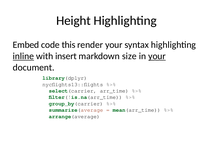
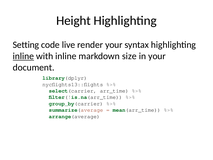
Embed: Embed -> Setting (26, 45)
this: this -> live (69, 45)
with insert: insert -> inline (66, 56)
your underline: present -> none (157, 56)
